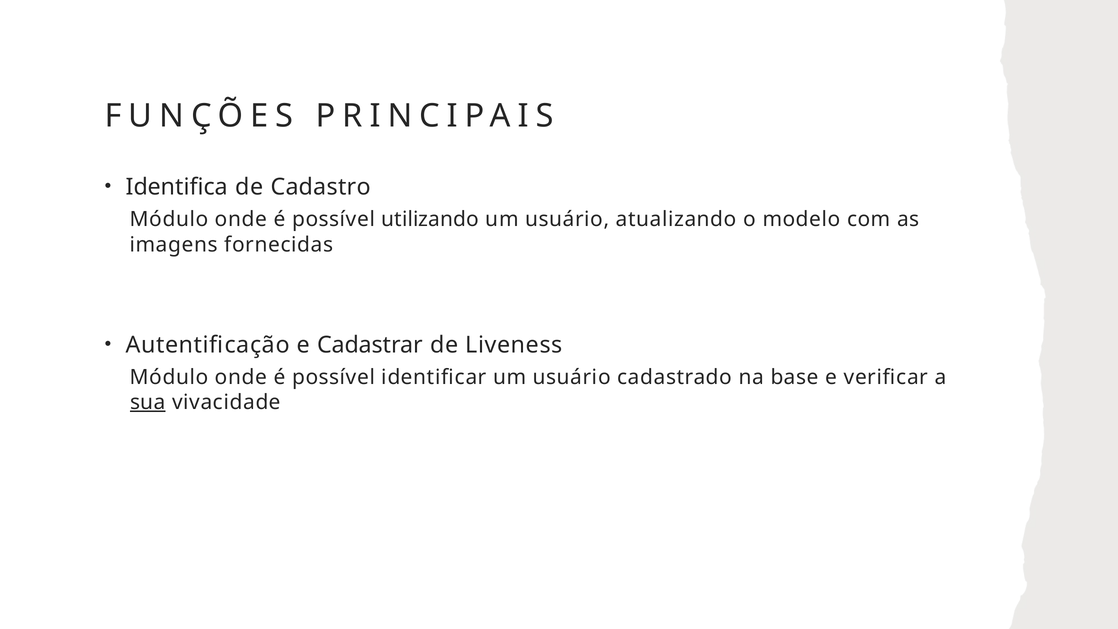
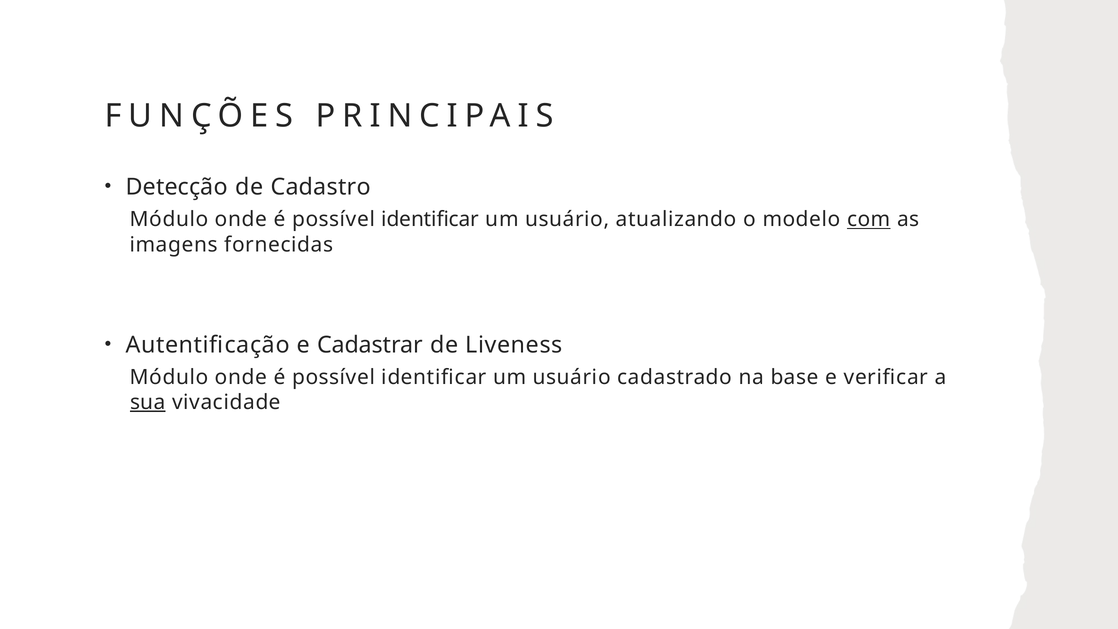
Identifica: Identifica -> Detecção (177, 187)
utilizando: utilizando -> identificar (430, 219)
com underline: none -> present (869, 219)
